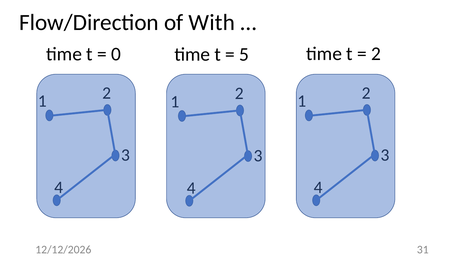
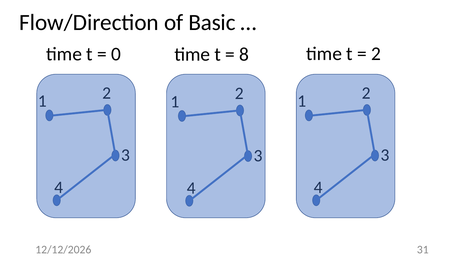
With: With -> Basic (212, 22)
5: 5 -> 8 (244, 54)
